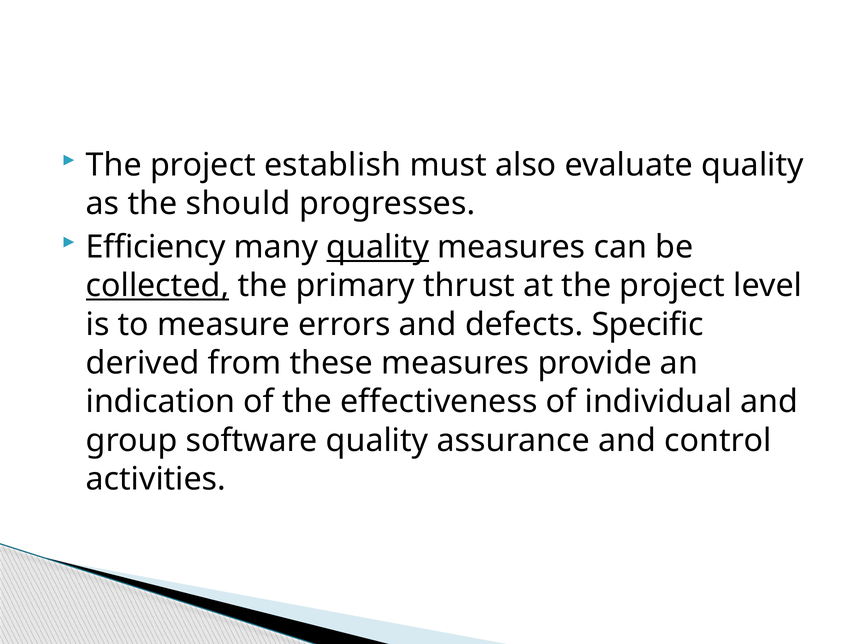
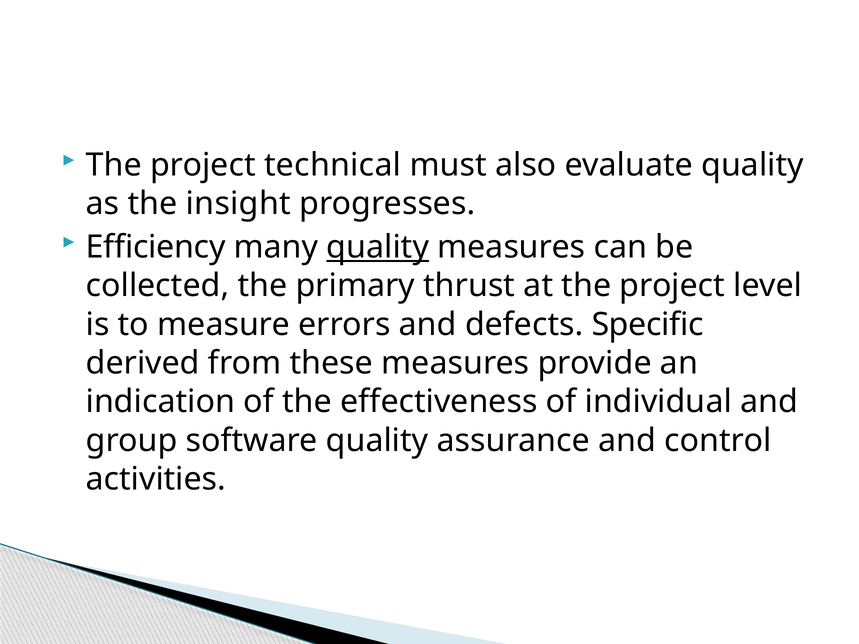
establish: establish -> technical (333, 165)
should: should -> insight (238, 204)
collected underline: present -> none (157, 286)
